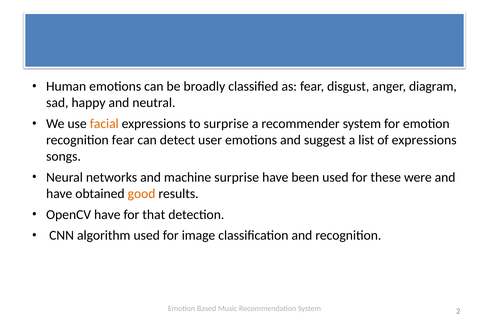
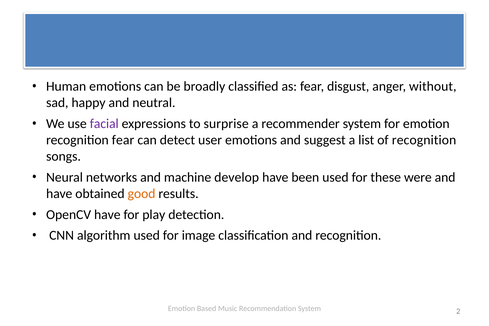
diagram: diagram -> without (433, 86)
facial colour: orange -> purple (104, 124)
of expressions: expressions -> recognition (424, 140)
machine surprise: surprise -> develop (237, 177)
that: that -> play (154, 215)
